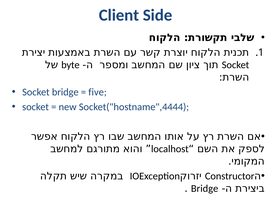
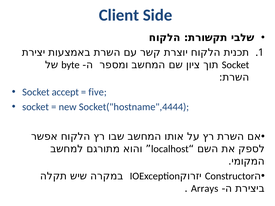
Socket bridge: bridge -> accept (65, 92)
Bridge: Bridge -> Arrays (205, 189)
